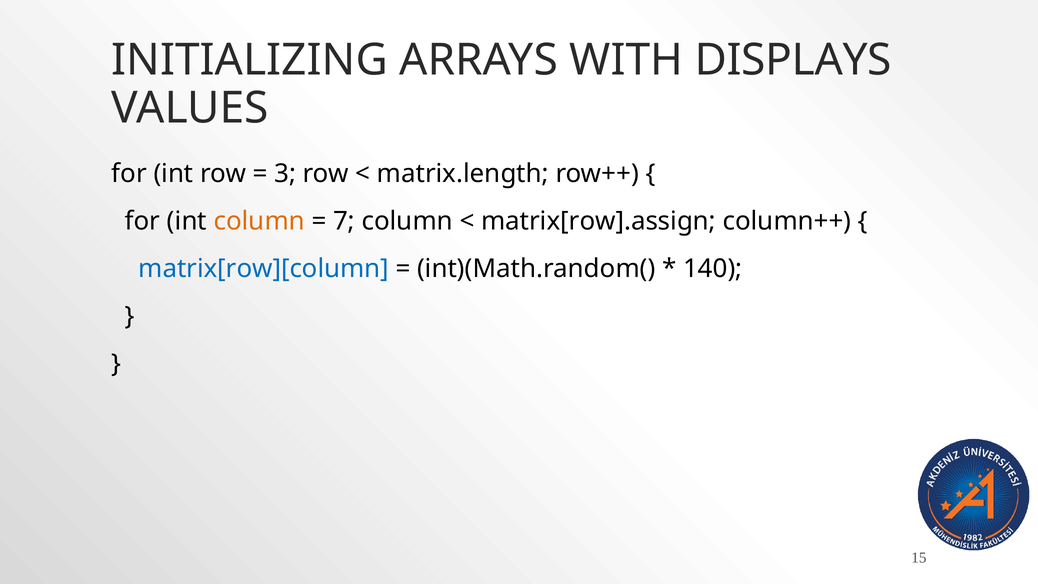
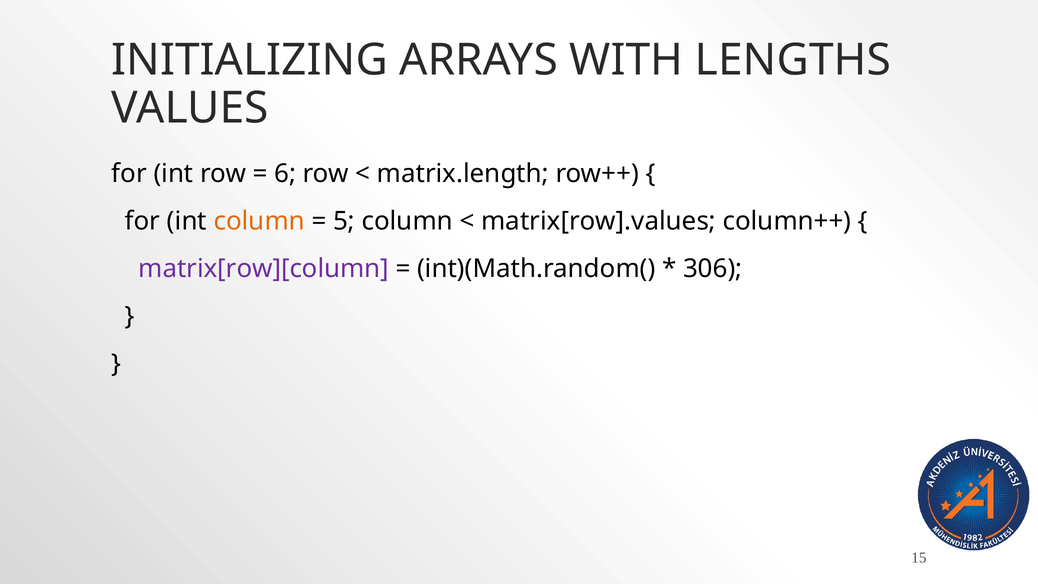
DISPLAYS: DISPLAYS -> LENGTHS (793, 60)
3: 3 -> 6 (285, 174)
7: 7 -> 5 (344, 221)
matrix[row].assign: matrix[row].assign -> matrix[row].values (599, 221)
matrix[row][column colour: blue -> purple (264, 268)
140: 140 -> 306 (713, 268)
